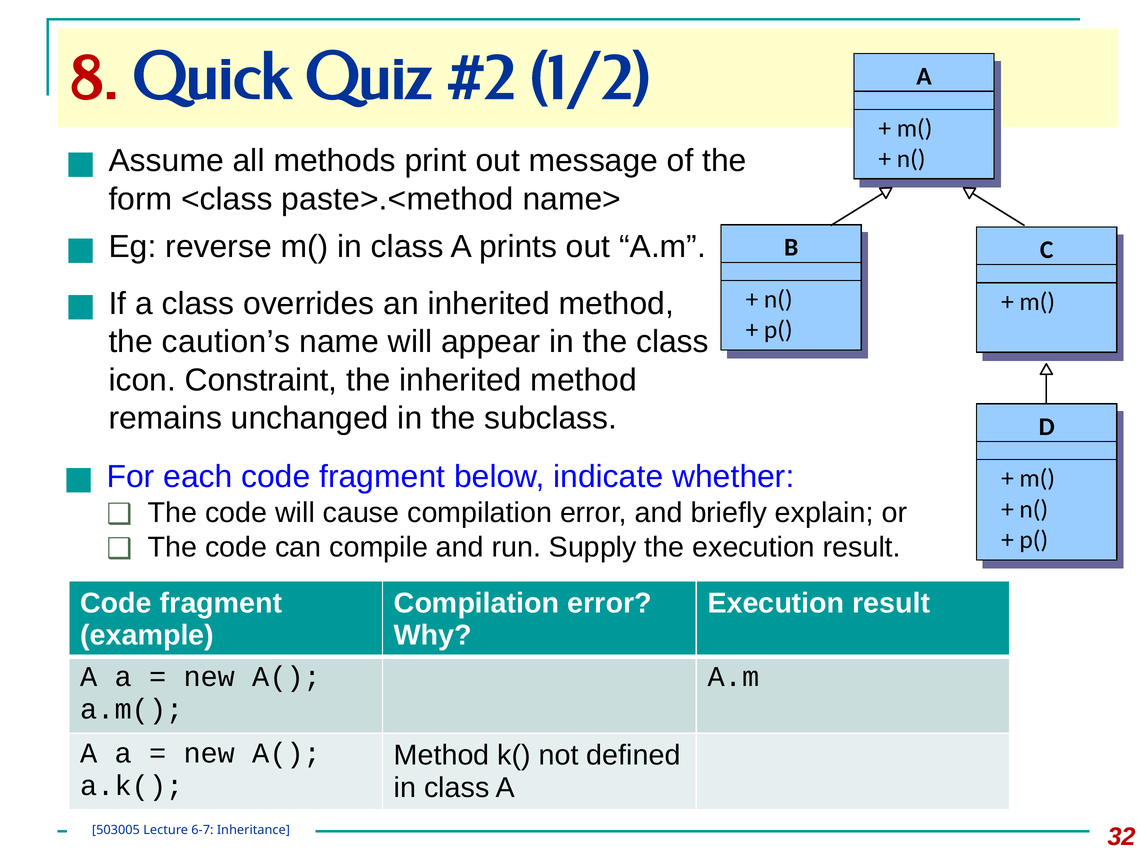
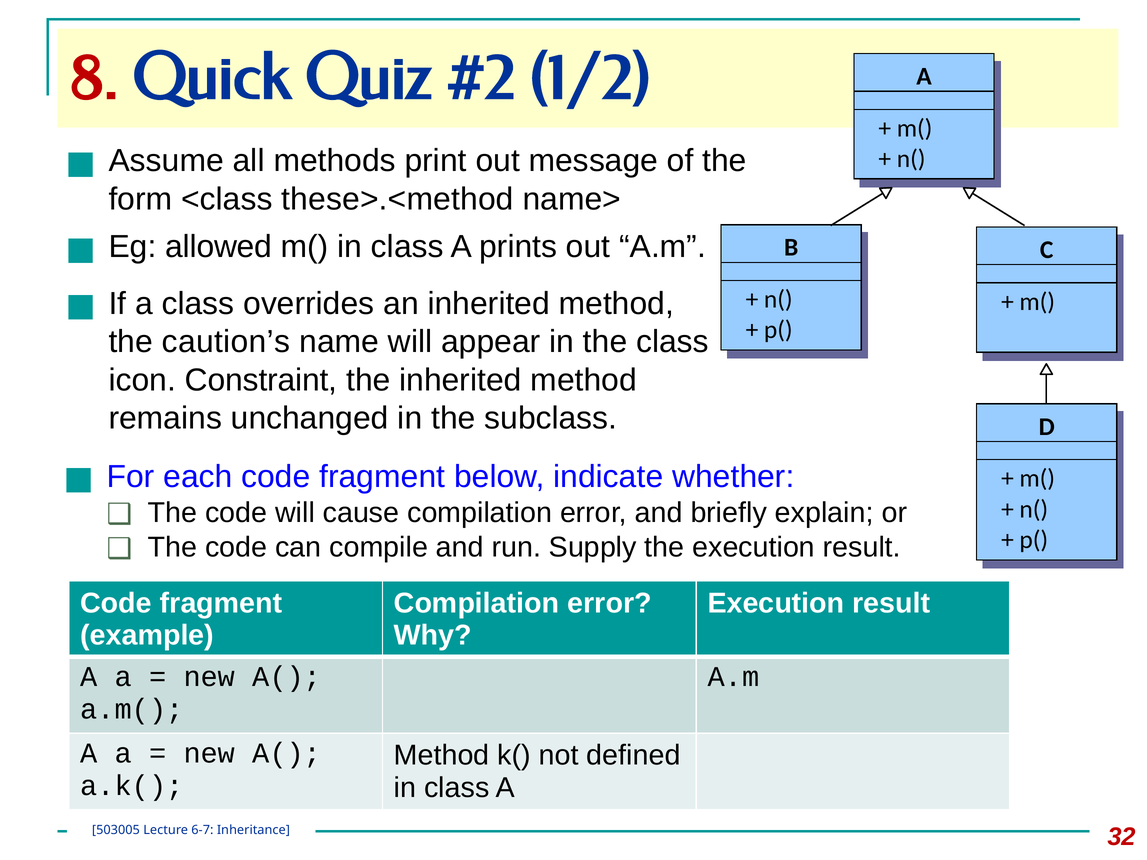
paste>.<method: paste>.<method -> these>.<method (398, 199)
reverse: reverse -> allowed (219, 247)
